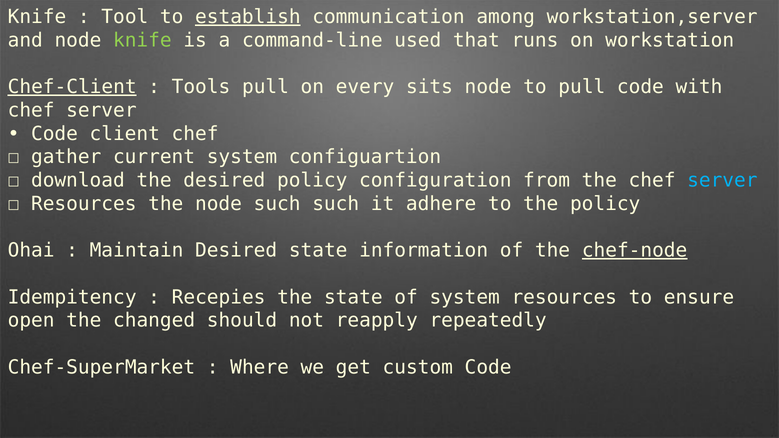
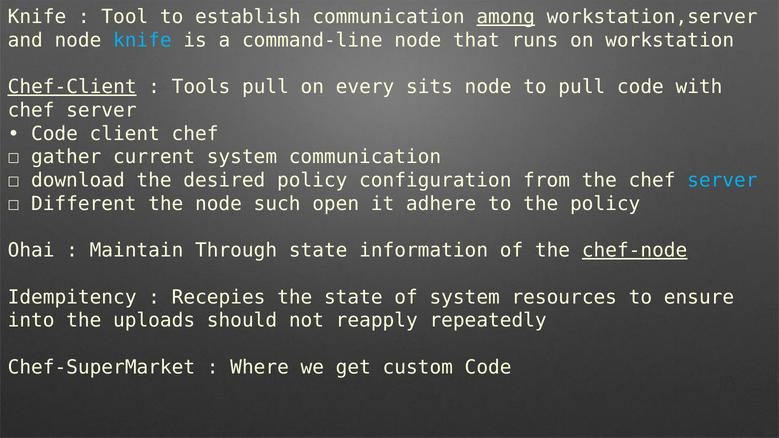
establish underline: present -> none (248, 17)
among underline: none -> present (506, 17)
knife colour: light green -> light blue (142, 40)
command-line used: used -> node (418, 40)
system configuartion: configuartion -> communication (365, 157)
Resources: Resources -> Different (84, 204)
such such: such -> open (336, 204)
Maintain Desired: Desired -> Through (236, 251)
open: open -> into (31, 321)
changed: changed -> uploads (154, 321)
